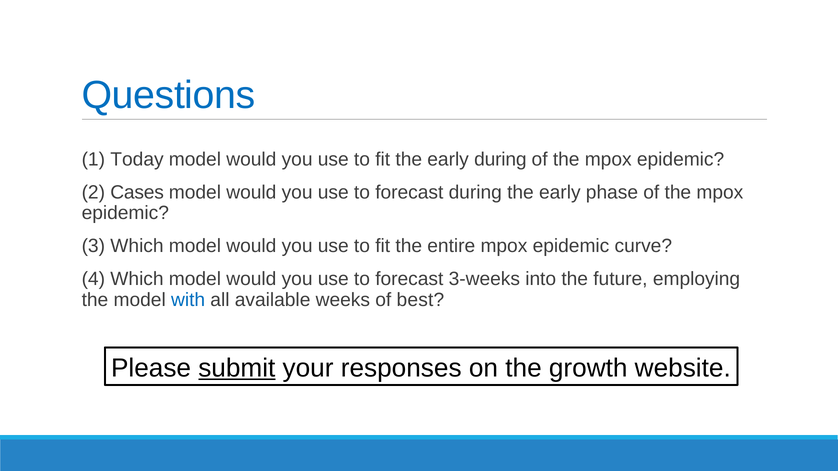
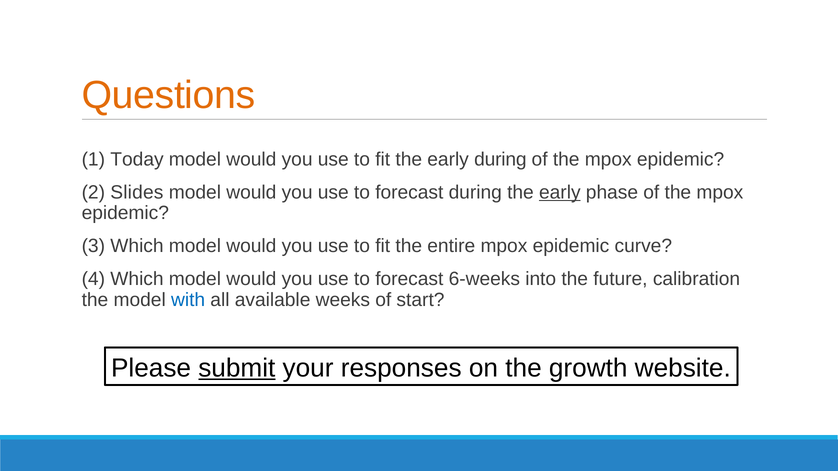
Questions colour: blue -> orange (169, 95)
Cases: Cases -> Slides (137, 193)
early underline: none -> present (560, 193)
3-weeks: 3-weeks -> 6-weeks (484, 279)
employing: employing -> calibration (697, 279)
best: best -> start (420, 300)
